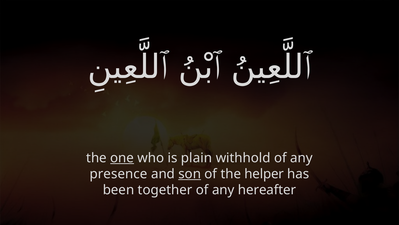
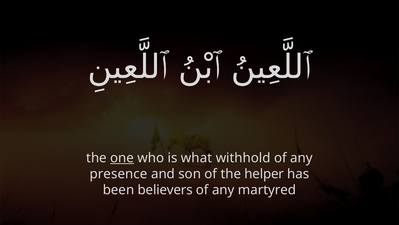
plain: plain -> what (197, 158)
son underline: present -> none (190, 173)
together: together -> believers (165, 189)
hereafter: hereafter -> martyred (267, 189)
